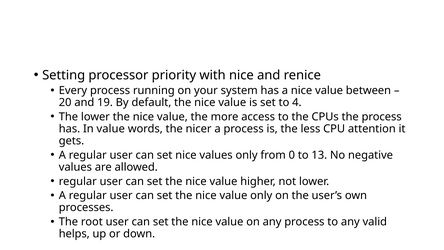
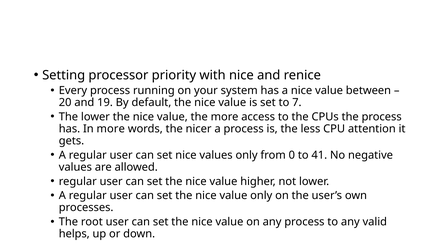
4: 4 -> 7 (297, 102)
In value: value -> more (111, 129)
13: 13 -> 41 (319, 155)
